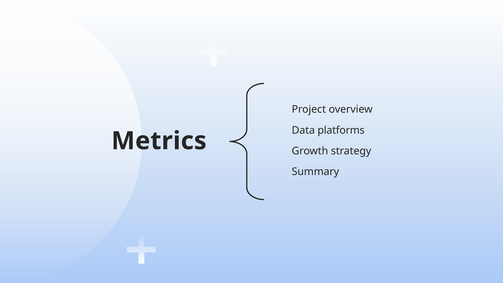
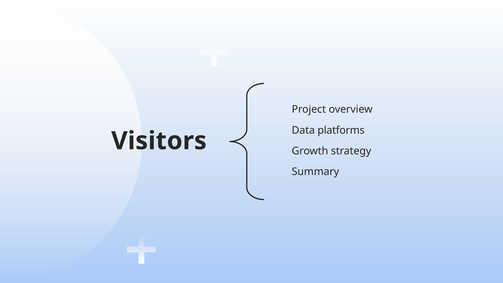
Metrics: Metrics -> Visitors (159, 141)
